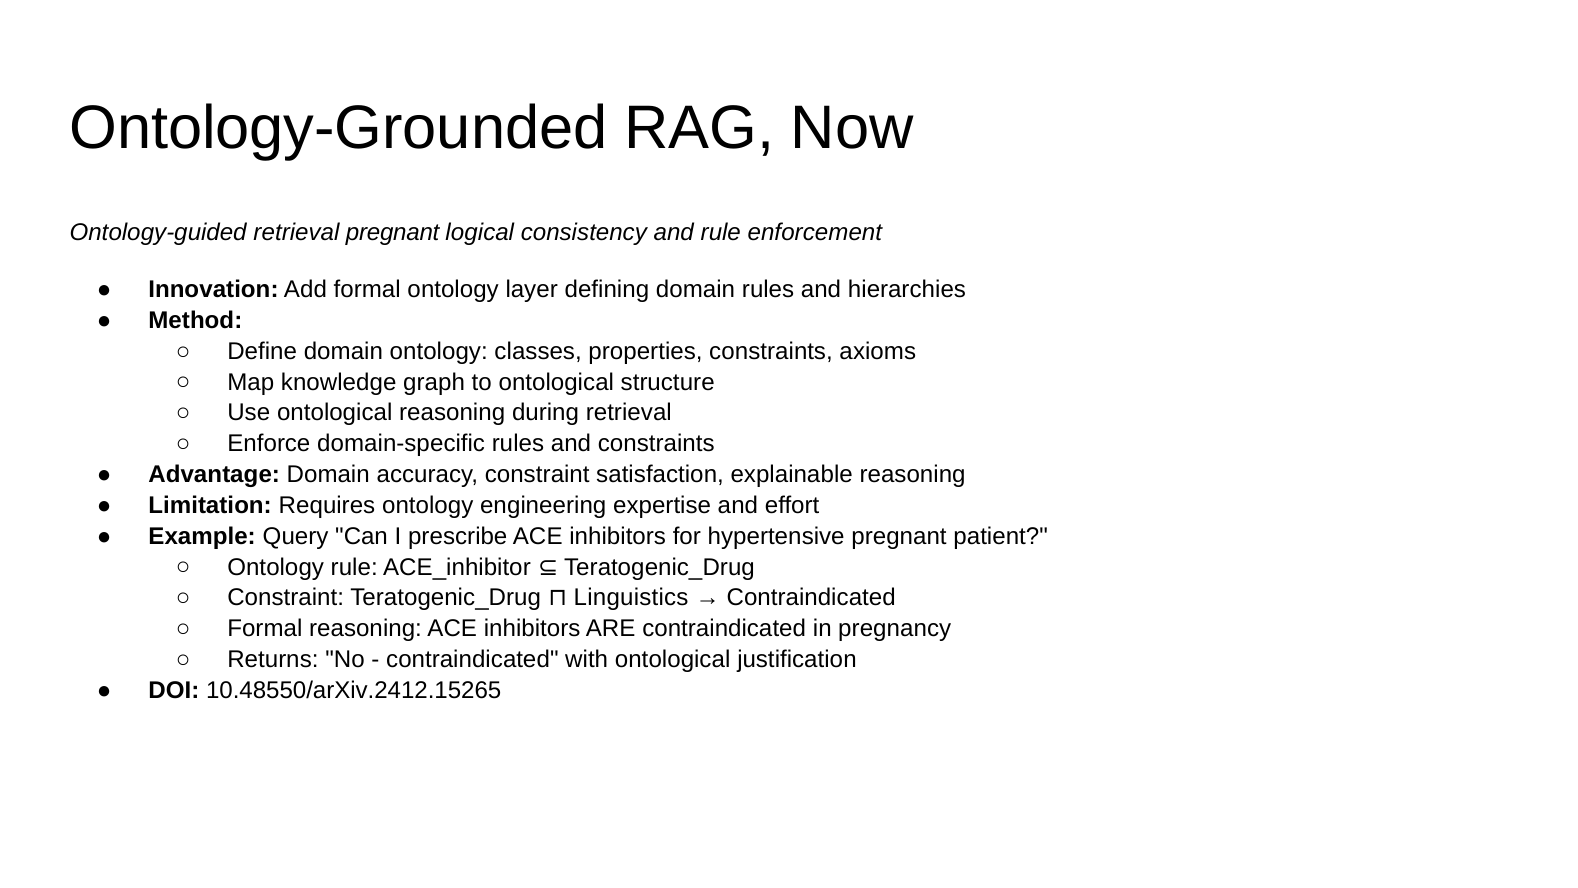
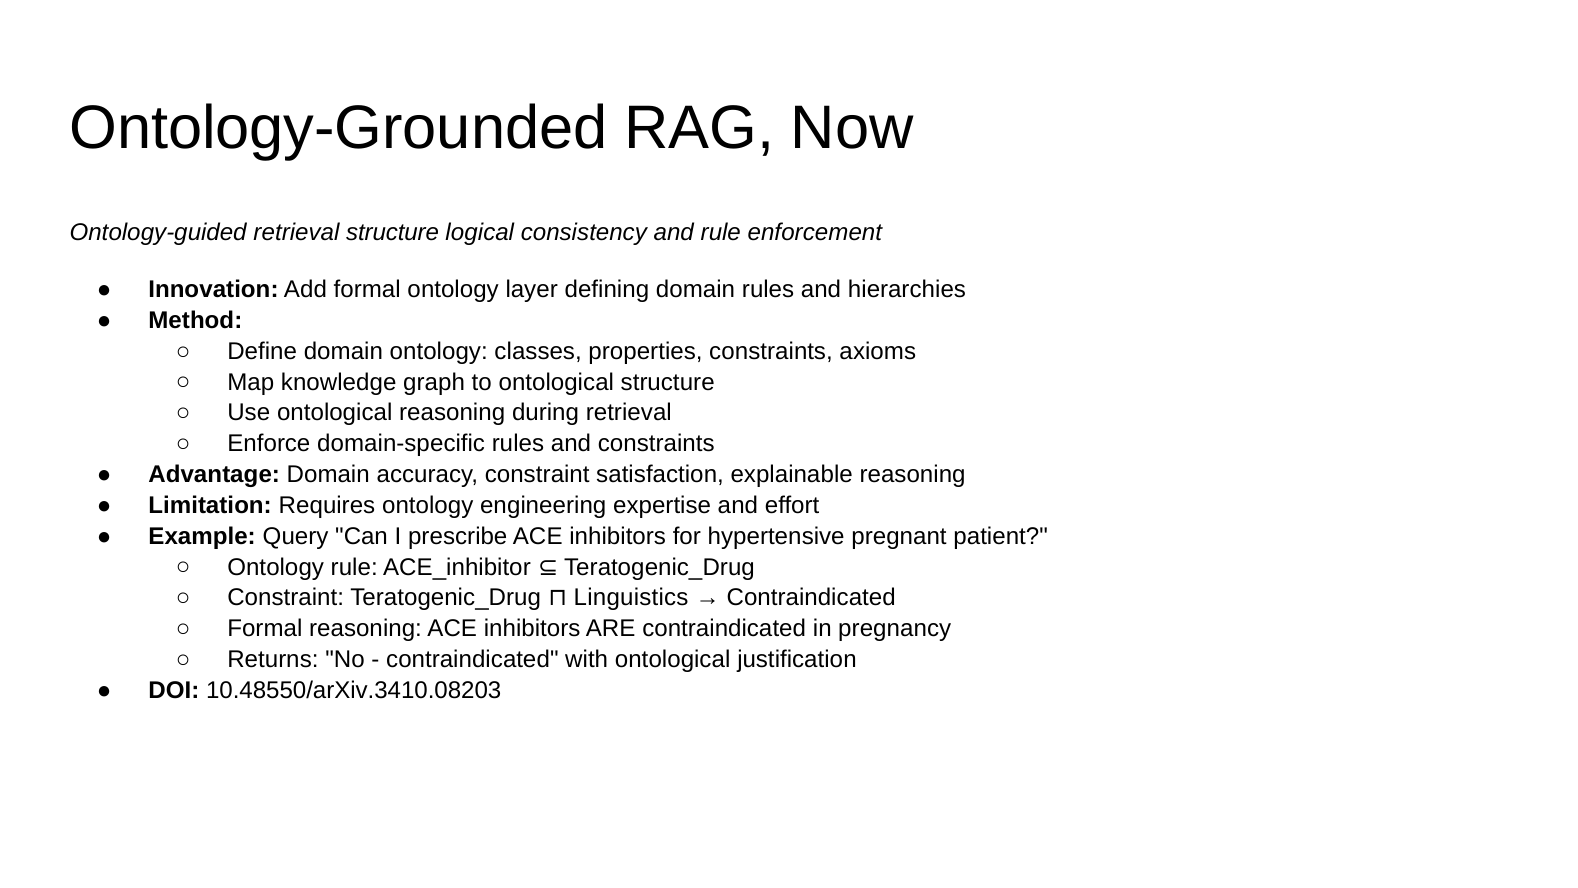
retrieval pregnant: pregnant -> structure (393, 232)
10.48550/arXiv.2412.15265: 10.48550/arXiv.2412.15265 -> 10.48550/arXiv.3410.08203 (354, 690)
